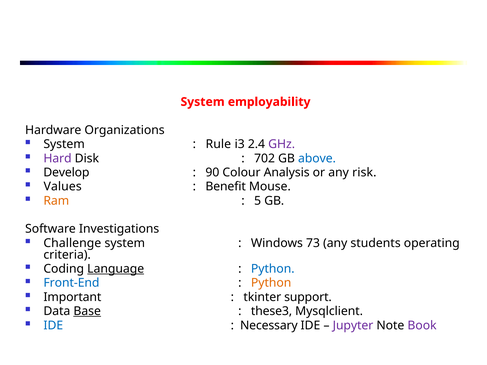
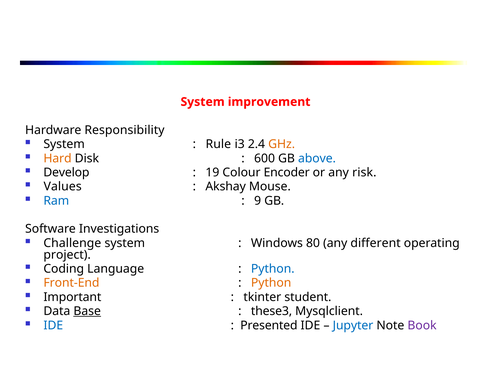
employability: employability -> improvement (269, 102)
Organizations: Organizations -> Responsibility (124, 130)
GHz colour: purple -> orange (282, 144)
Hard colour: purple -> orange (58, 158)
702: 702 -> 600 (265, 158)
90: 90 -> 19 (212, 173)
Analysis: Analysis -> Encoder (287, 173)
Benefit: Benefit -> Akshay (226, 187)
Ram colour: orange -> blue (56, 201)
5: 5 -> 9 (258, 201)
73: 73 -> 80 (313, 243)
students: students -> different (376, 243)
criteria: criteria -> project (67, 255)
Language underline: present -> none (116, 269)
Front-End colour: blue -> orange (71, 283)
support: support -> student (308, 297)
Necessary: Necessary -> Presented (269, 326)
Jupyter colour: purple -> blue (353, 326)
